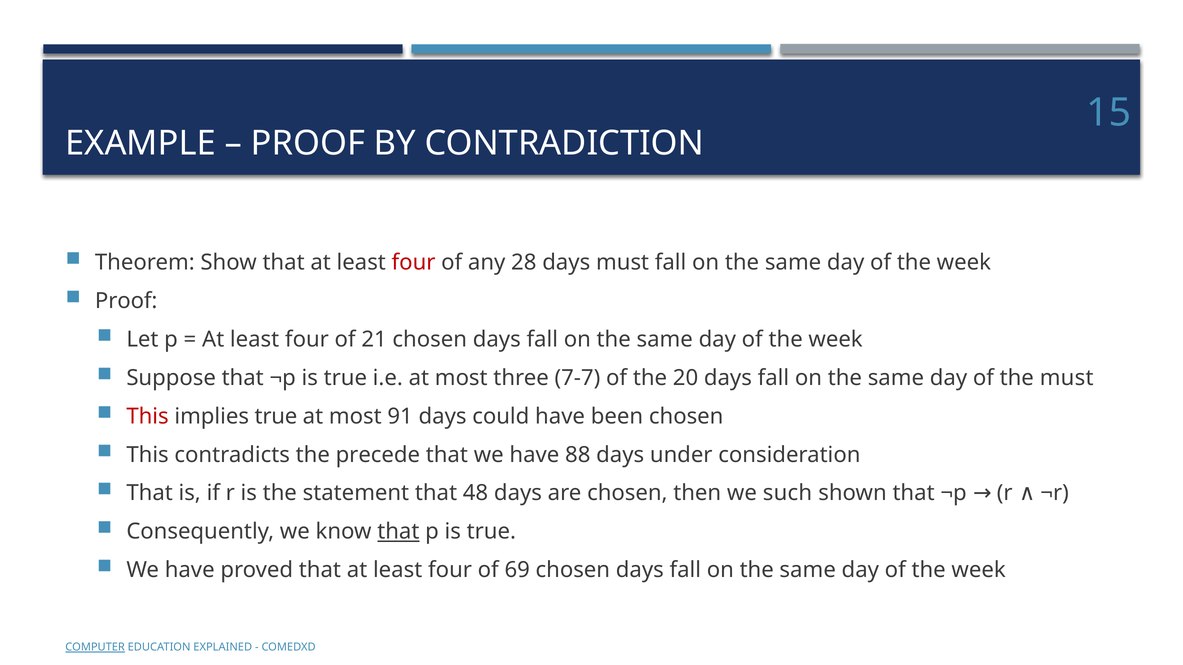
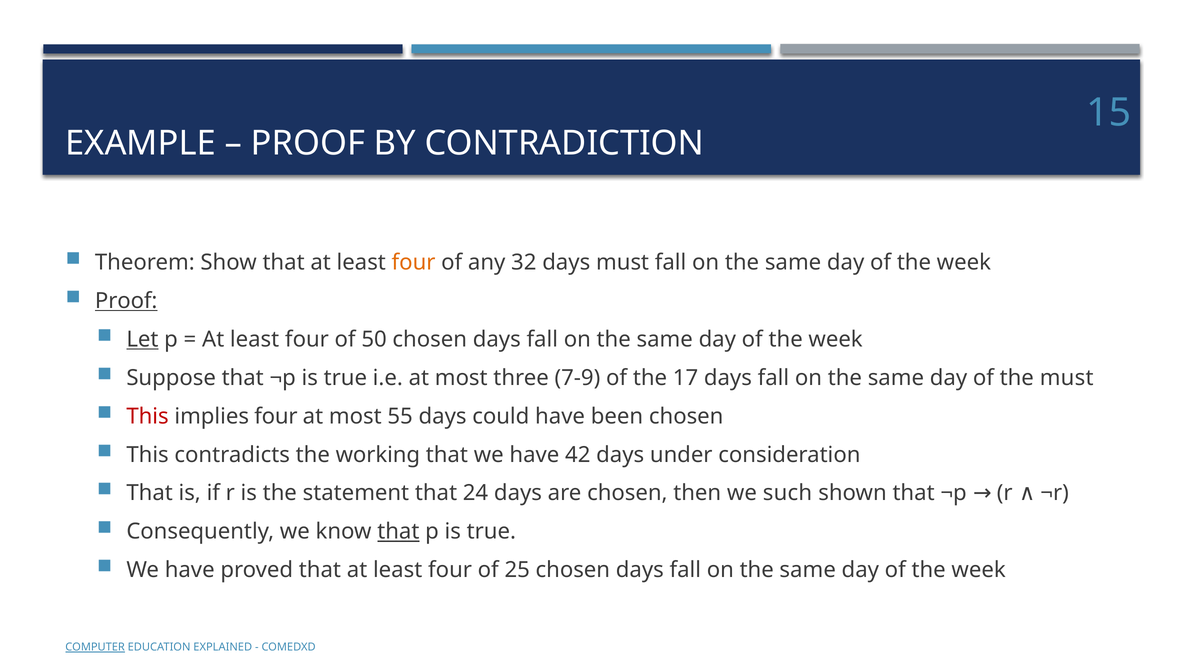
four colour: red -> orange (414, 263)
28: 28 -> 32 (524, 263)
Proof underline: none -> present (126, 301)
Let underline: none -> present (142, 340)
21: 21 -> 50 (374, 340)
7-7: 7-7 -> 7-9 (577, 378)
20: 20 -> 17 (686, 378)
implies true: true -> four (276, 417)
91: 91 -> 55 (400, 417)
precede: precede -> working (378, 455)
88: 88 -> 42 (578, 455)
48: 48 -> 24 (476, 493)
69: 69 -> 25 (517, 570)
